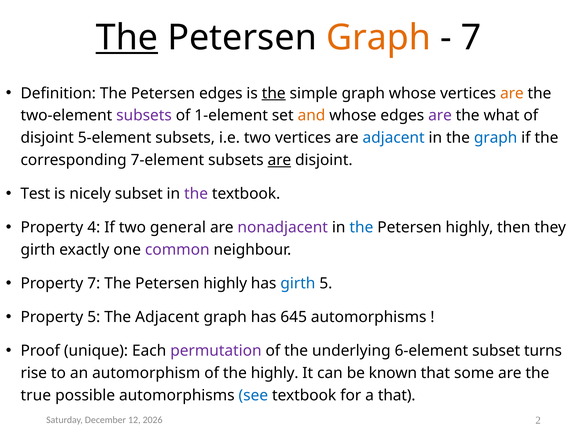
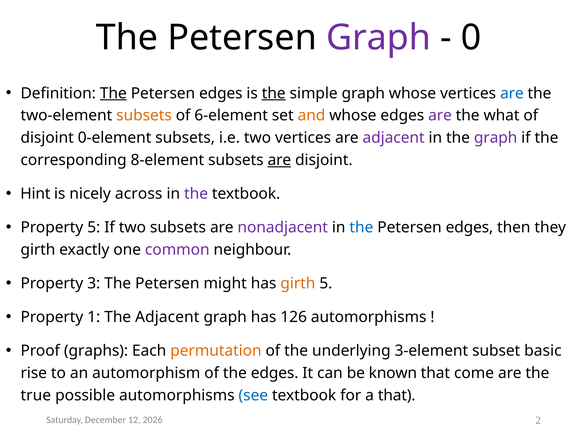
The underline: present -> none (127, 38)
Graph colour: orange -> purple (379, 38)
7: 7 -> 0 (471, 38)
The underline: none -> present (113, 93)
are colour: orange -> blue (512, 93)
subsets colour: purple -> orange (144, 116)
1-element: 1-element -> 6-element (231, 116)
5-element: 5-element -> 0-element (115, 138)
adjacent colour: blue -> purple (394, 138)
graph colour: blue -> purple (496, 138)
7-element: 7-element -> 8-element (167, 160)
Test: Test -> Hint (35, 194)
nicely subset: subset -> across (139, 194)
Property 4: 4 -> 5 (94, 228)
two general: general -> subsets (178, 228)
highly: highly -> edges (469, 228)
Property 7: 7 -> 3 (94, 284)
highly: highly -> might (225, 284)
girth colour: blue -> orange (298, 284)
Property 5: 5 -> 1 (94, 317)
645: 645 -> 126 (294, 317)
unique: unique -> graphs (96, 351)
permutation colour: purple -> orange (216, 351)
6-element: 6-element -> 3-element (431, 351)
turns: turns -> basic (543, 351)
the highly: highly -> edges (275, 373)
some: some -> come (474, 373)
